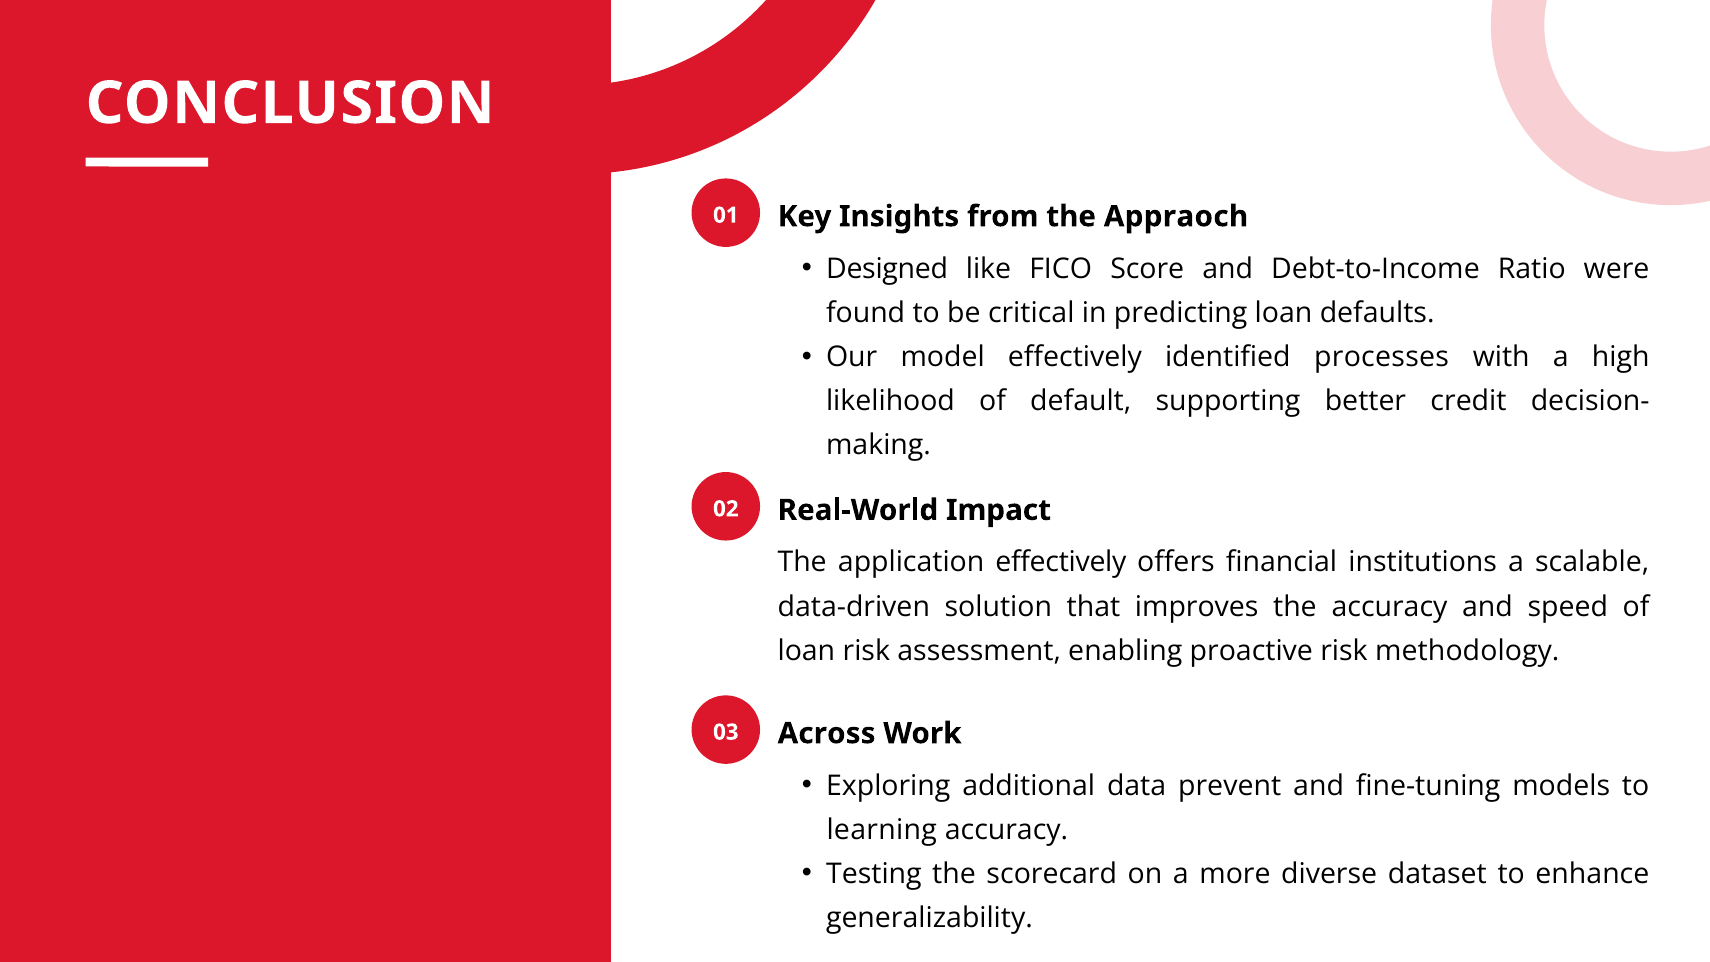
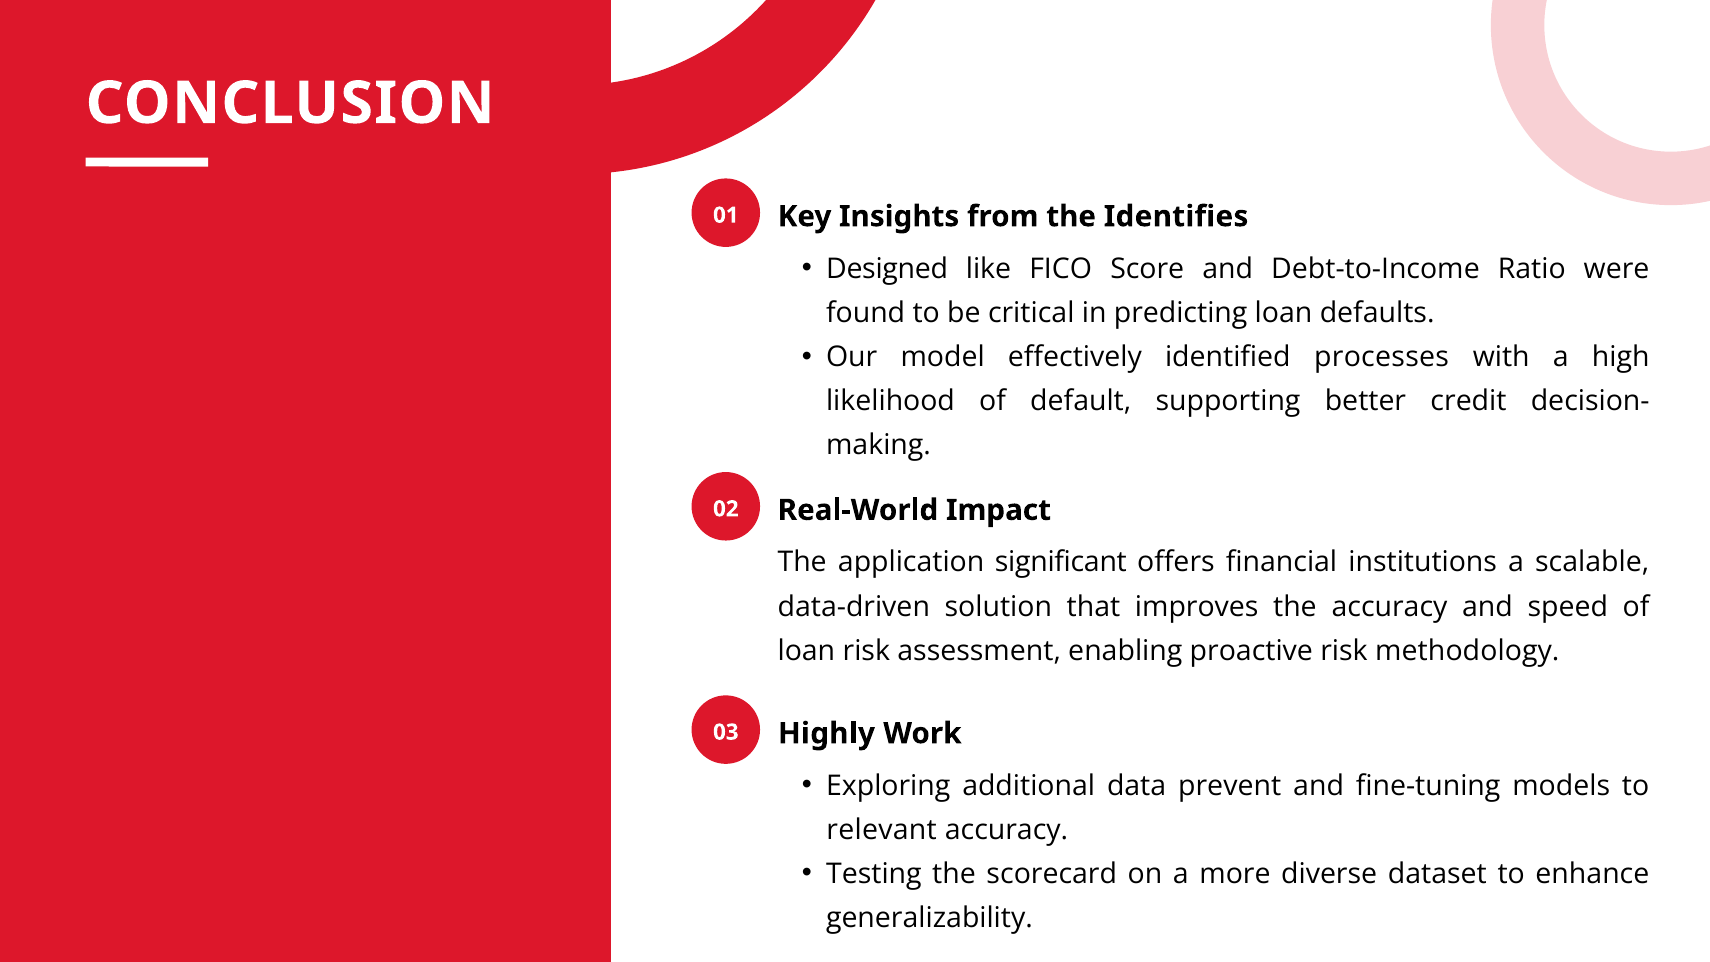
Appraoch: Appraoch -> Identifies (1176, 216)
application effectively: effectively -> significant (1061, 562)
Across: Across -> Highly (827, 733)
learning: learning -> relevant (882, 830)
